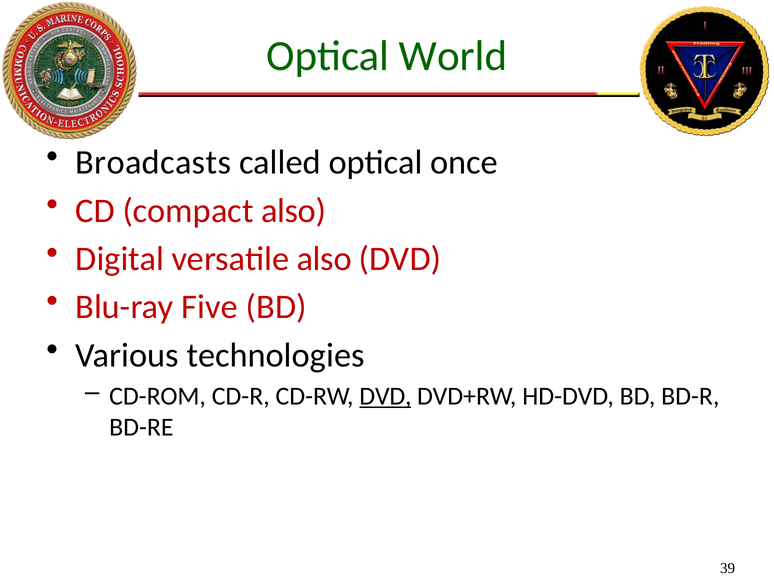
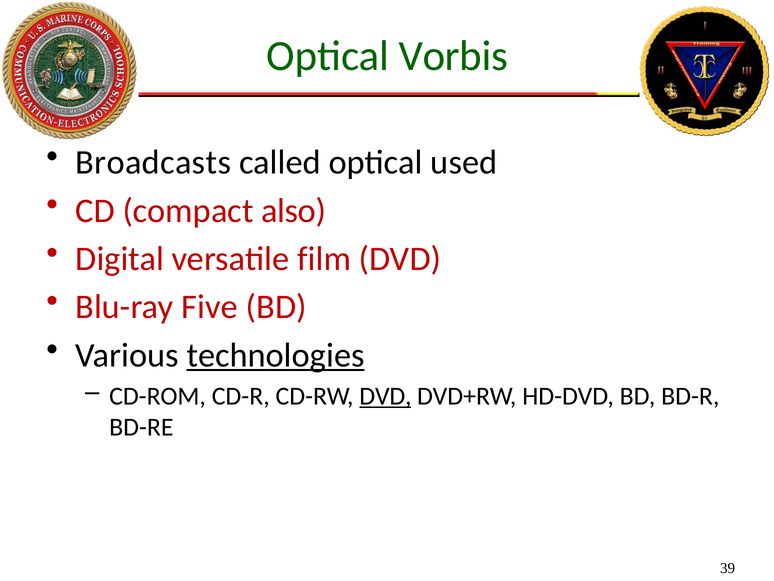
World: World -> Vorbis (453, 56)
once: once -> used (464, 162)
versatile also: also -> film (324, 259)
technologies underline: none -> present (276, 355)
